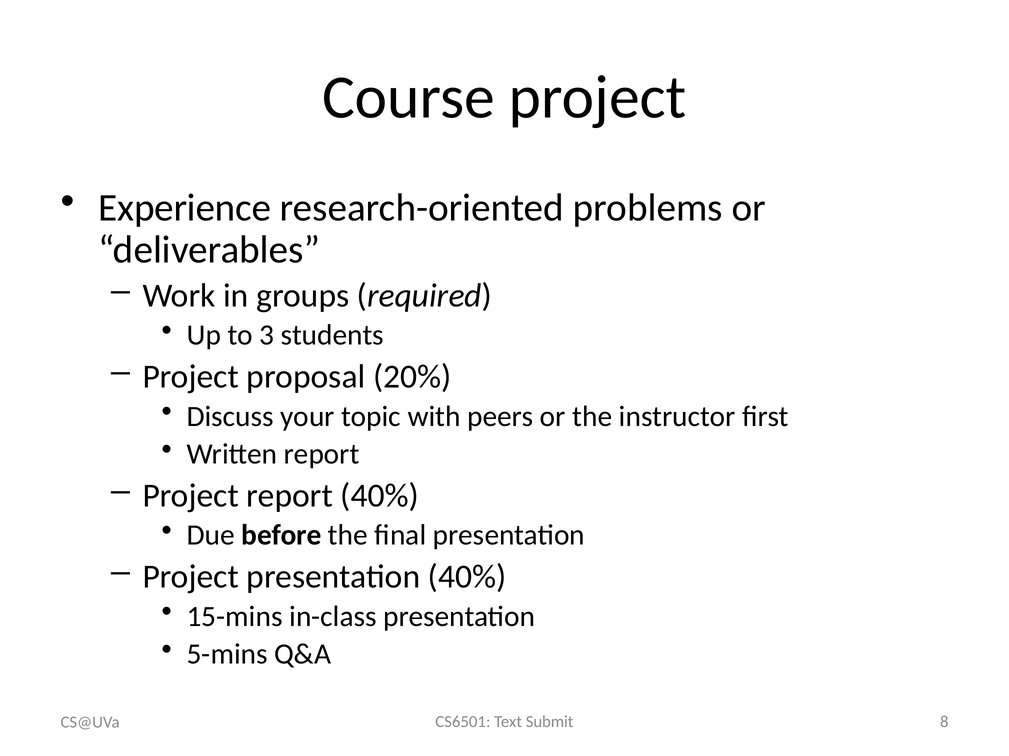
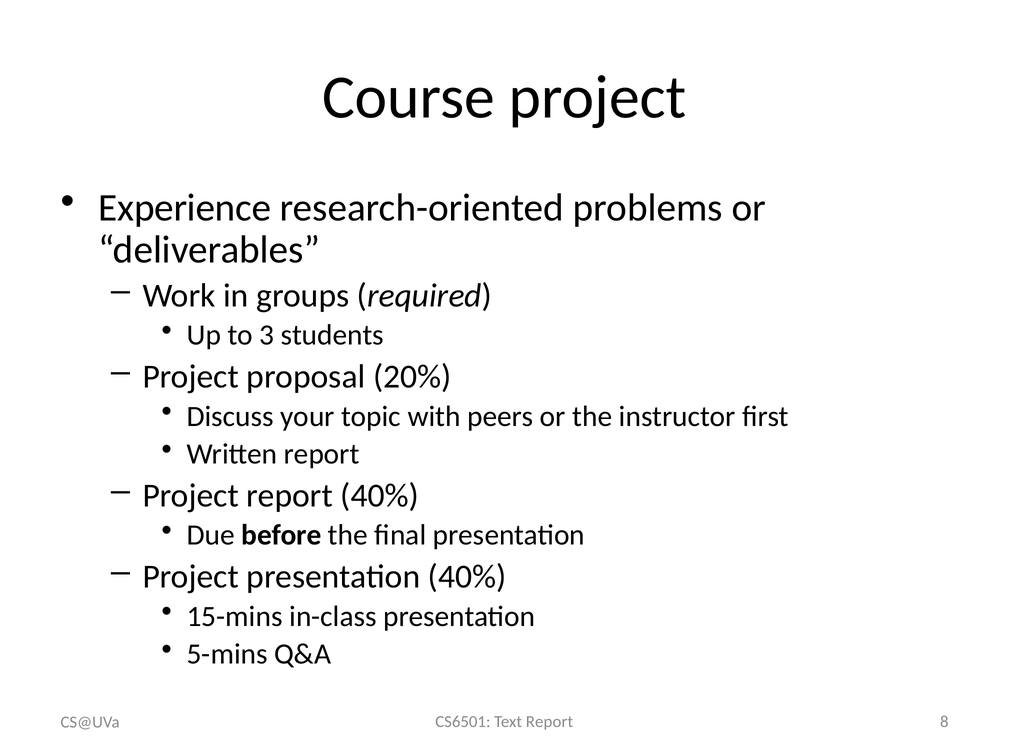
Text Submit: Submit -> Report (549, 723)
